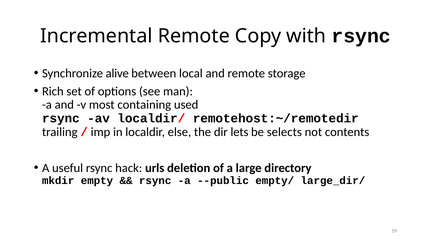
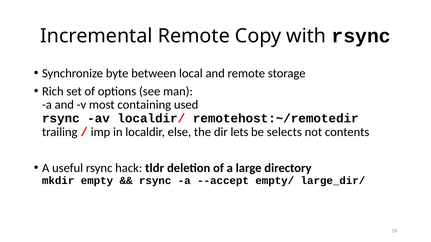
alive: alive -> byte (117, 73)
urls: urls -> tldr (155, 168)
--public: --public -> --accept (223, 181)
